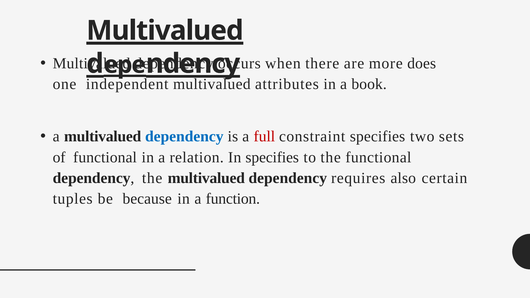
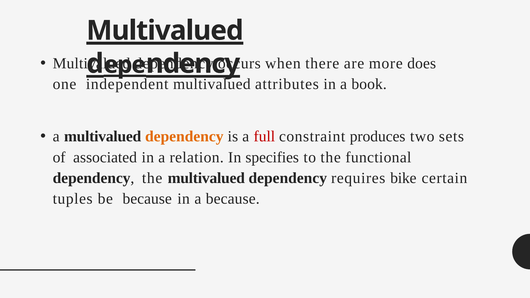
dependency colour: blue -> orange (184, 137)
constraint specifies: specifies -> produces (378, 137)
of functional: functional -> associated (105, 157)
also: also -> bike (403, 178)
a function: function -> because (233, 199)
